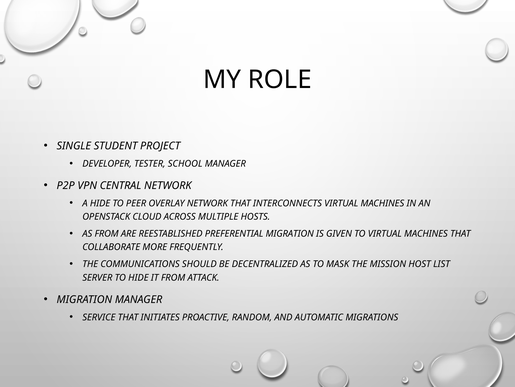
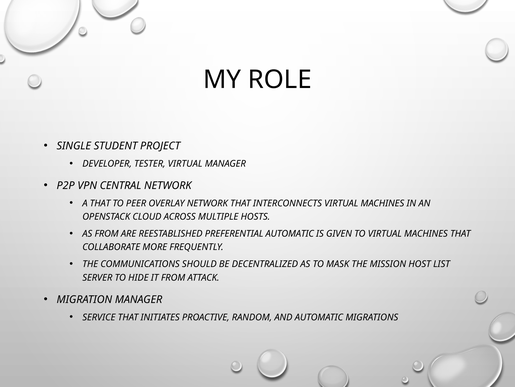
TESTER SCHOOL: SCHOOL -> VIRTUAL (185, 163)
A HIDE: HIDE -> THAT (100, 203)
PREFERENTIAL MIGRATION: MIGRATION -> AUTOMATIC (290, 233)
